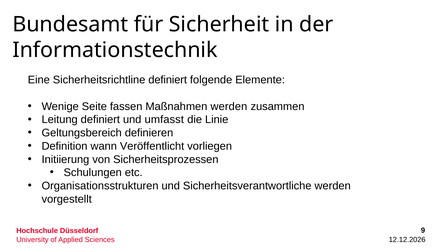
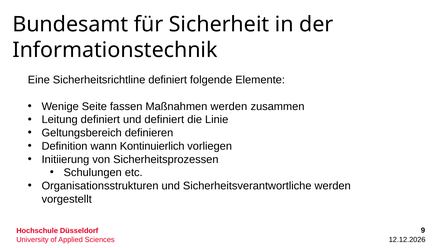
und umfasst: umfasst -> definiert (164, 120)
Veröffentlicht: Veröffentlicht -> Kontinuierlich (152, 146)
